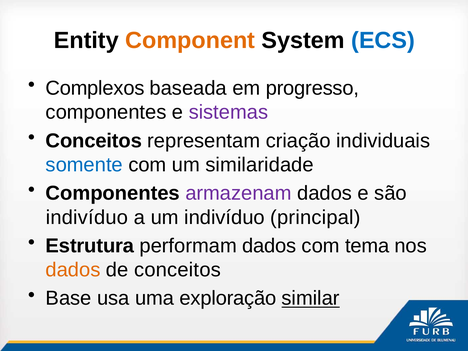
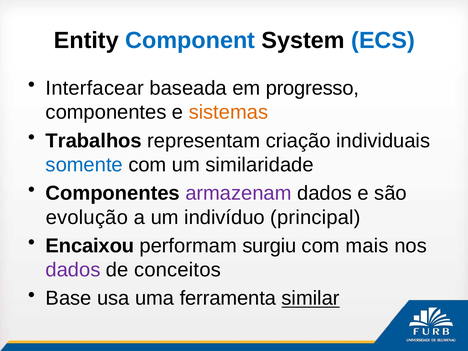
Component colour: orange -> blue (190, 41)
Complexos: Complexos -> Interfacear (95, 88)
sistemas colour: purple -> orange (228, 112)
Conceitos: Conceitos -> Trabalhos (94, 141)
indivíduo: indivíduo -> evolução (87, 217)
Estrutura: Estrutura -> Encaixou (90, 246)
performam dados: dados -> surgiu (269, 246)
tema: tema -> mais (367, 246)
dados colour: orange -> purple (73, 270)
exploração: exploração -> ferramenta (228, 298)
